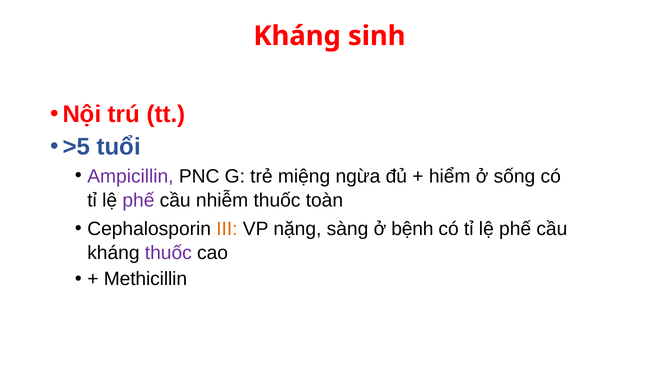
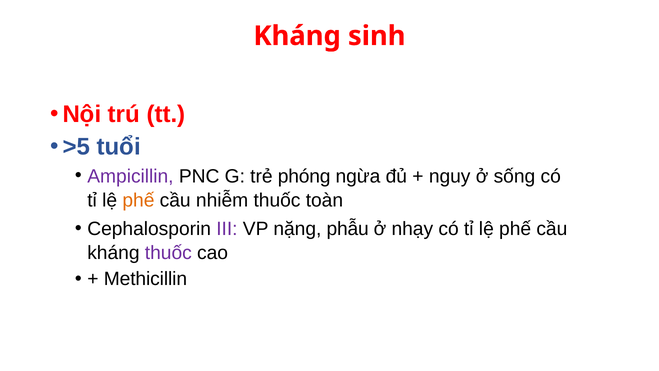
miệng: miệng -> phóng (304, 176)
hiểm: hiểm -> nguy (450, 176)
phế colour: purple -> orange (138, 200)
III colour: orange -> purple (227, 229)
sàng: sàng -> phẫu (348, 229)
bệnh: bệnh -> nhạy (412, 229)
